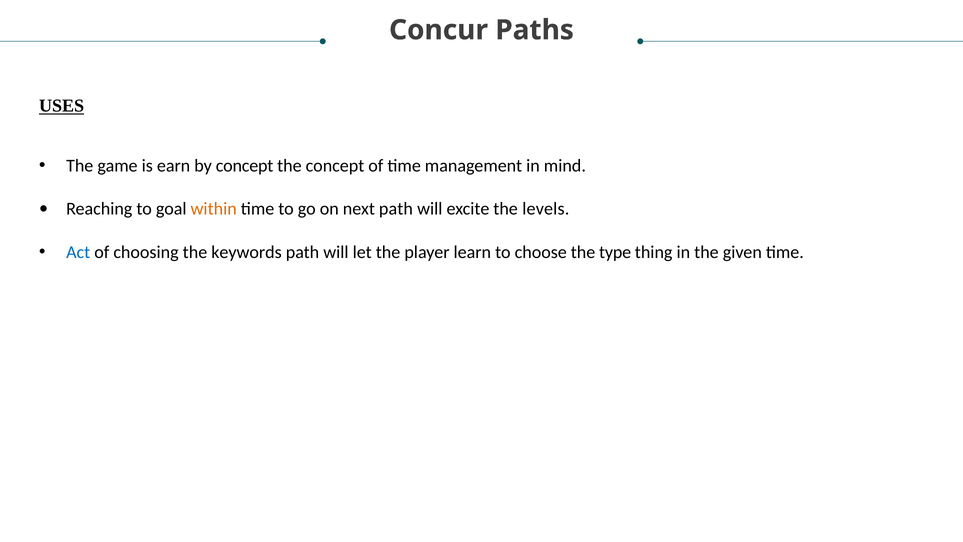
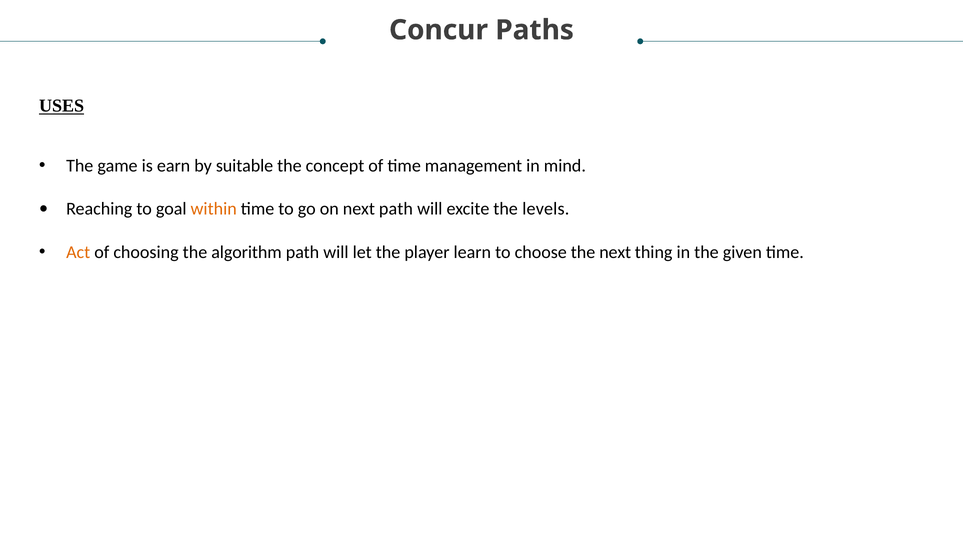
by concept: concept -> suitable (245, 165)
Act colour: blue -> orange (78, 252)
keywords: keywords -> algorithm (247, 252)
the type: type -> next (615, 252)
